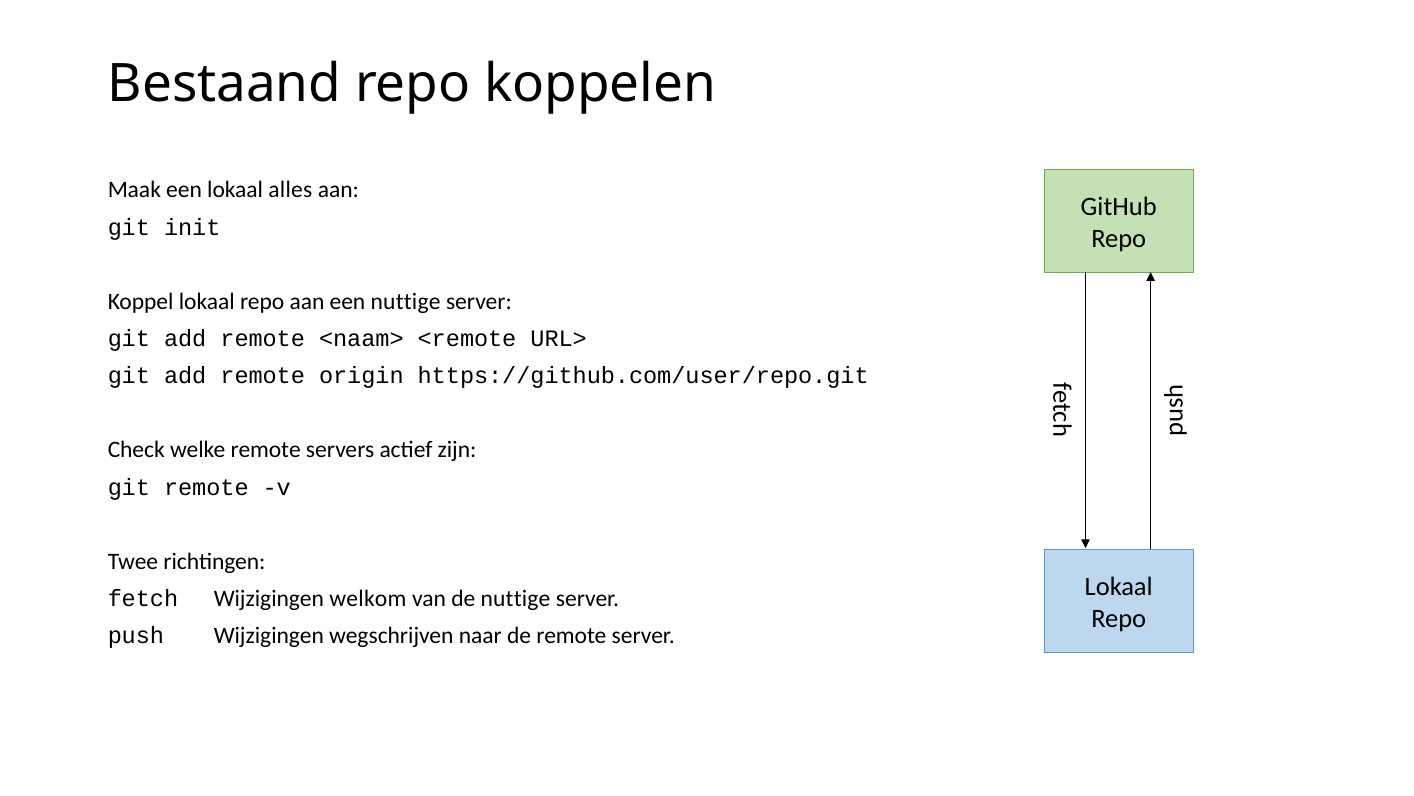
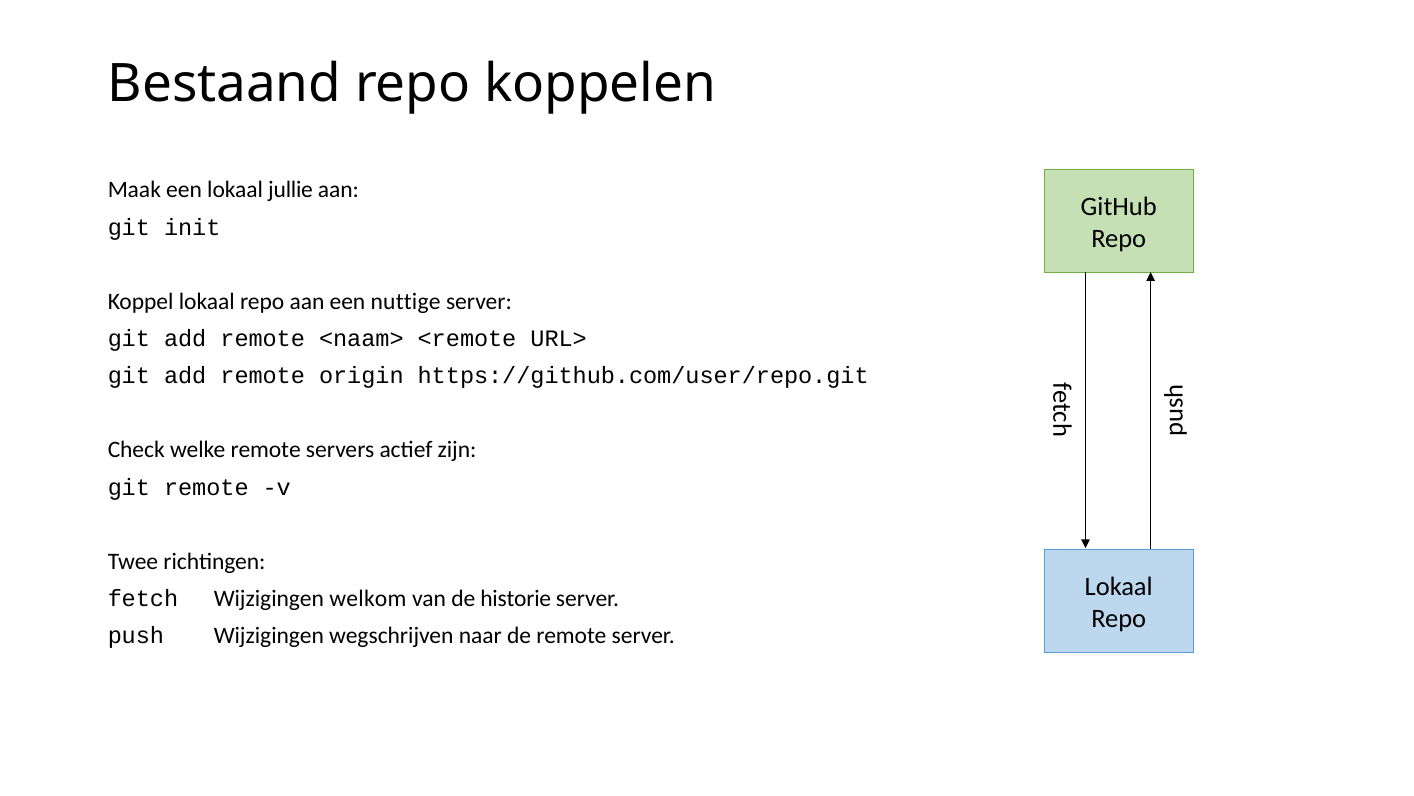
alles: alles -> jullie (291, 190)
de nuttige: nuttige -> historie (516, 598)
